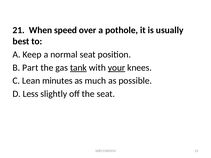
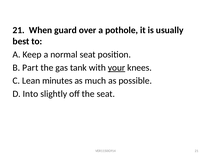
speed: speed -> guard (66, 30)
tank underline: present -> none (78, 68)
Less: Less -> Into (30, 94)
